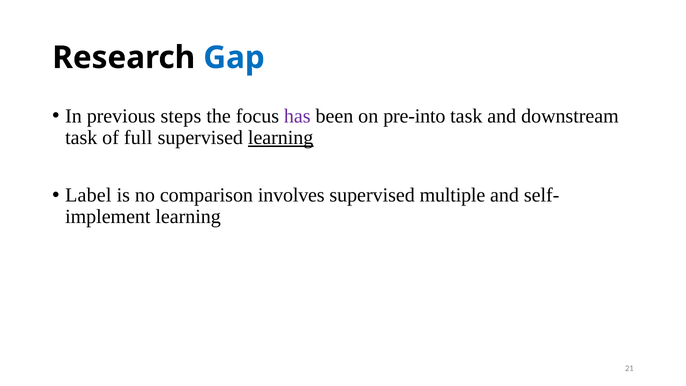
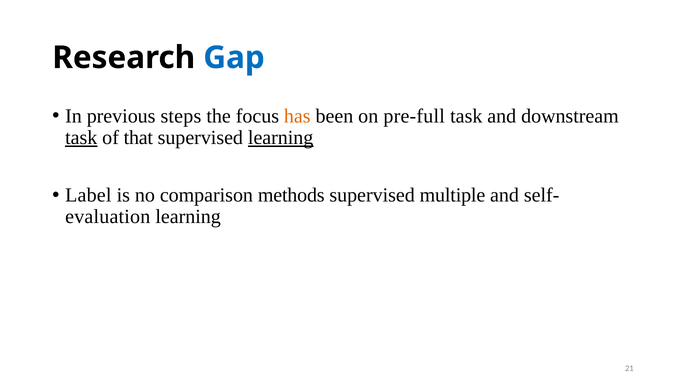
has colour: purple -> orange (297, 116)
pre-into: pre-into -> pre-full (414, 116)
task underline: none -> present (81, 138)
full: full -> that (138, 138)
involves: involves -> methods (291, 195)
implement: implement -> evaluation (108, 217)
